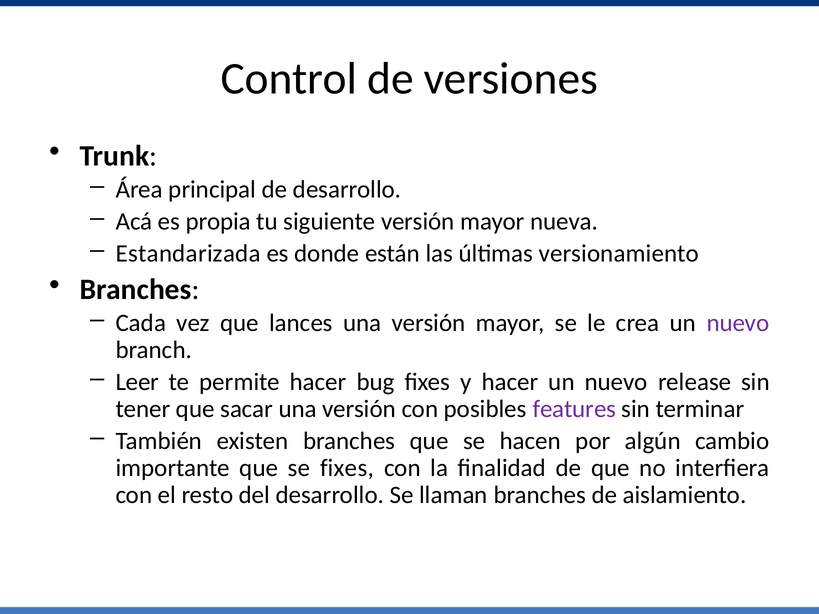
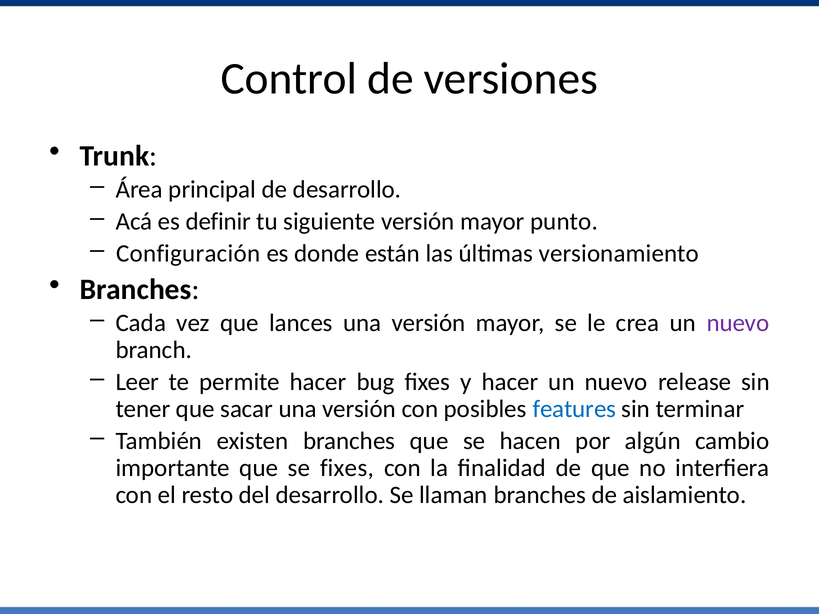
propia: propia -> definir (218, 222)
nueva: nueva -> punto (564, 222)
Estandarizada: Estandarizada -> Configuración (188, 254)
features colour: purple -> blue (574, 409)
